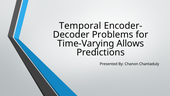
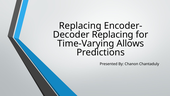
Temporal: Temporal -> Replacing (80, 26)
Problems: Problems -> Replacing (113, 35)
